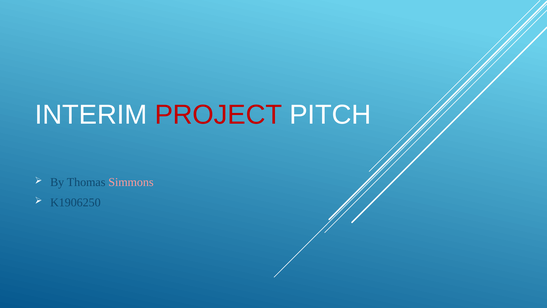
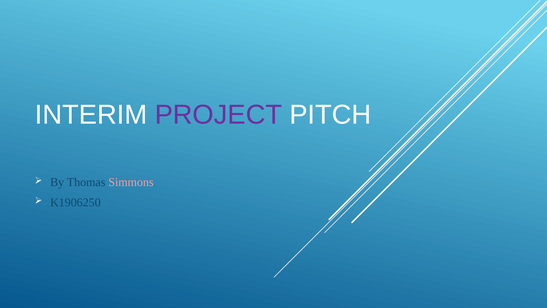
PROJECT colour: red -> purple (218, 115)
